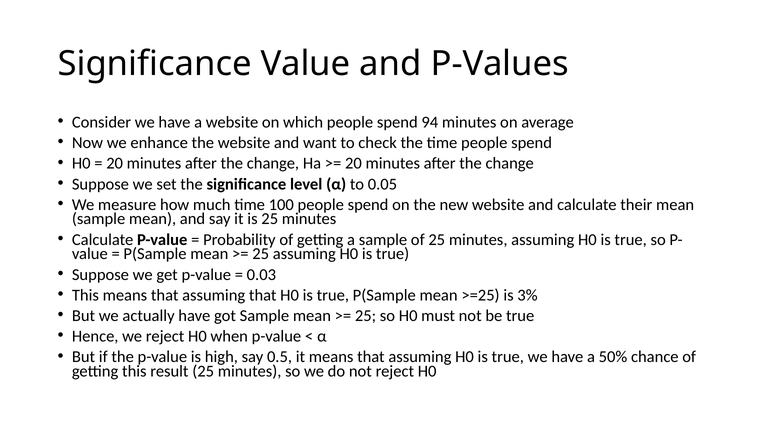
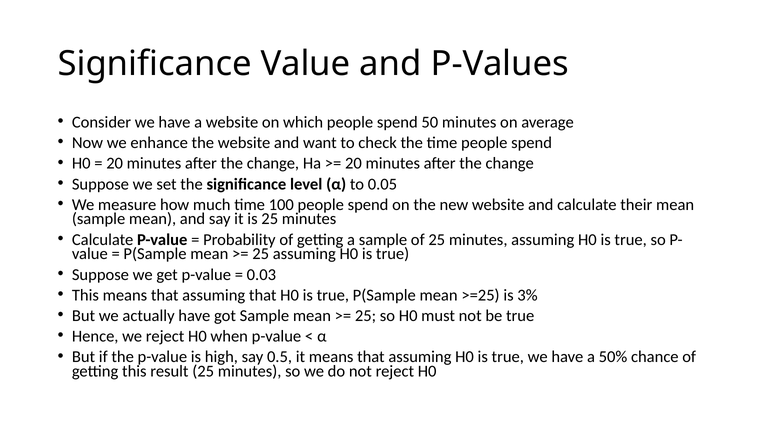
94: 94 -> 50 (430, 122)
